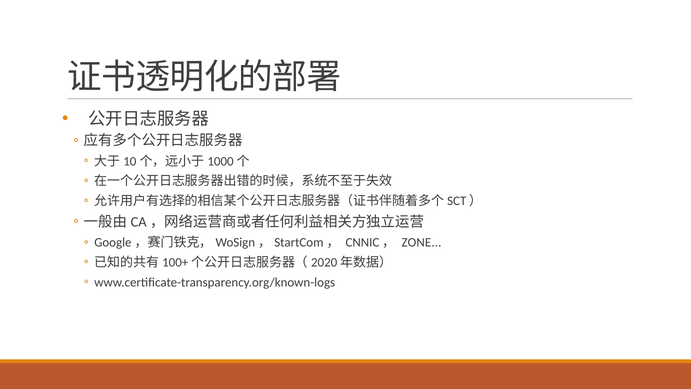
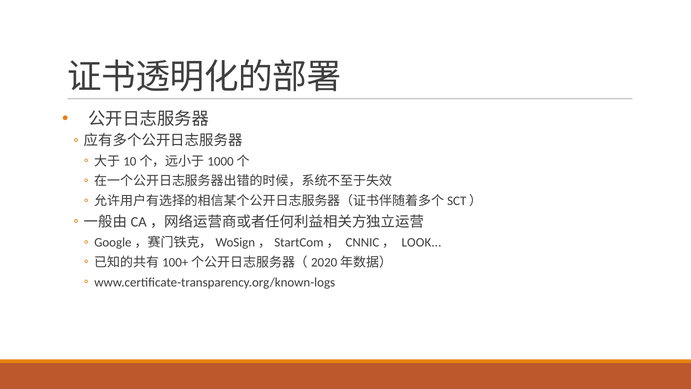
ZONE: ZONE -> LOOK (421, 242)
